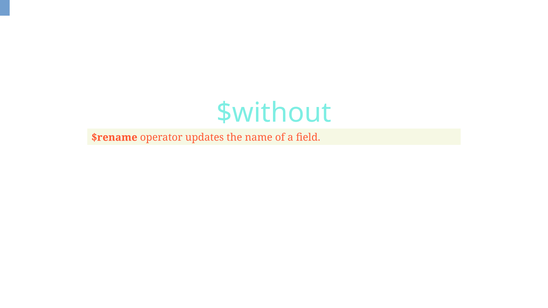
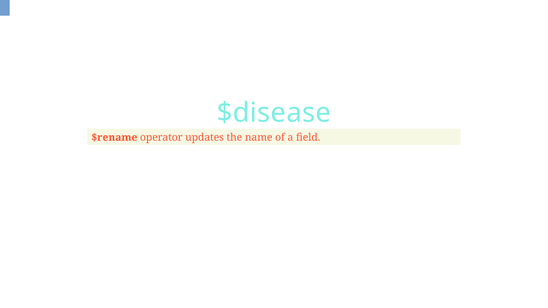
$without: $without -> $disease (274, 113)
